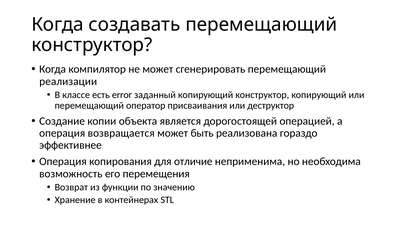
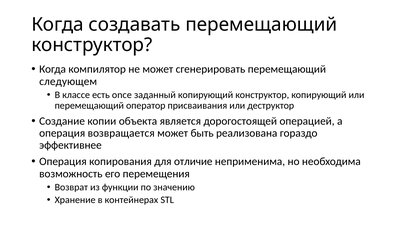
реализации: реализации -> следующем (68, 81)
error: error -> once (122, 95)
